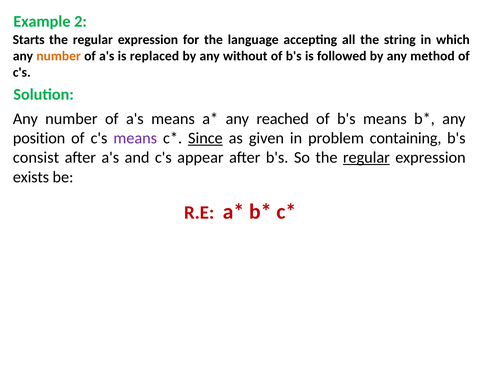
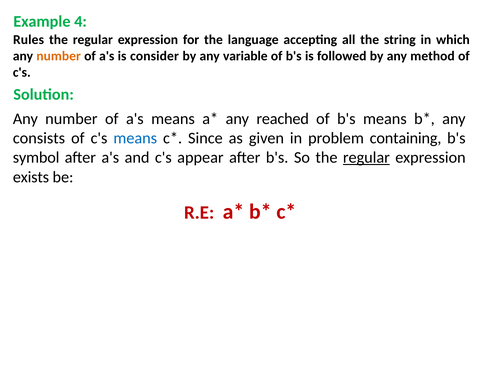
2: 2 -> 4 (81, 21)
Starts: Starts -> Rules (29, 40)
replaced: replaced -> consider (154, 56)
without: without -> variable (245, 56)
position: position -> consists (39, 138)
means colour: purple -> blue (135, 138)
Since underline: present -> none (205, 138)
consist: consist -> symbol (36, 158)
